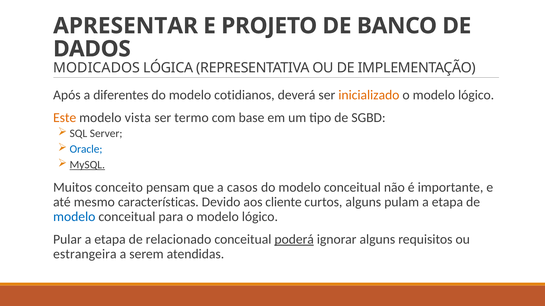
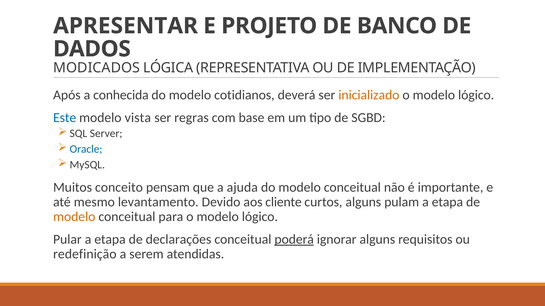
diferentes: diferentes -> conhecida (121, 95)
Este colour: orange -> blue (65, 118)
termo: termo -> regras (192, 118)
MySQL underline: present -> none (87, 165)
casos: casos -> ajuda (242, 188)
características: características -> levantamento (158, 202)
modelo colour: blue -> orange (74, 217)
relacionado: relacionado -> declarações (179, 240)
estrangeira: estrangeira -> redefinição (85, 254)
